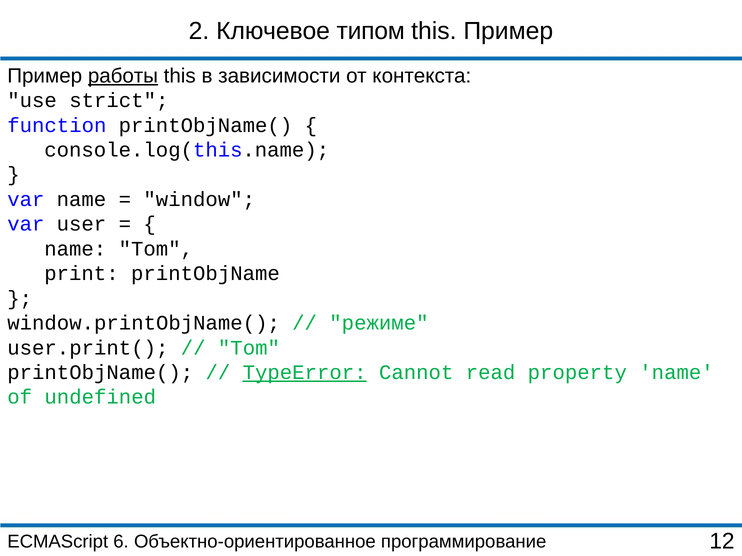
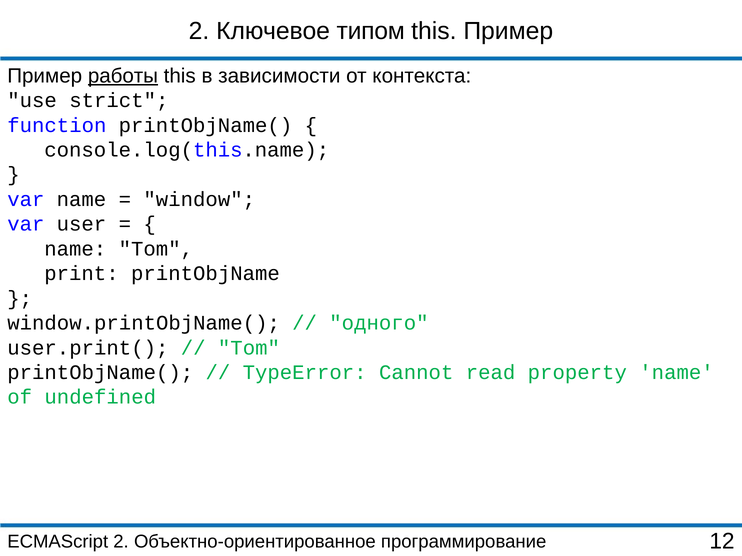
режиме: режиме -> одного (379, 323)
TypeError underline: present -> none (305, 373)
ECMAScript 6: 6 -> 2 (121, 542)
